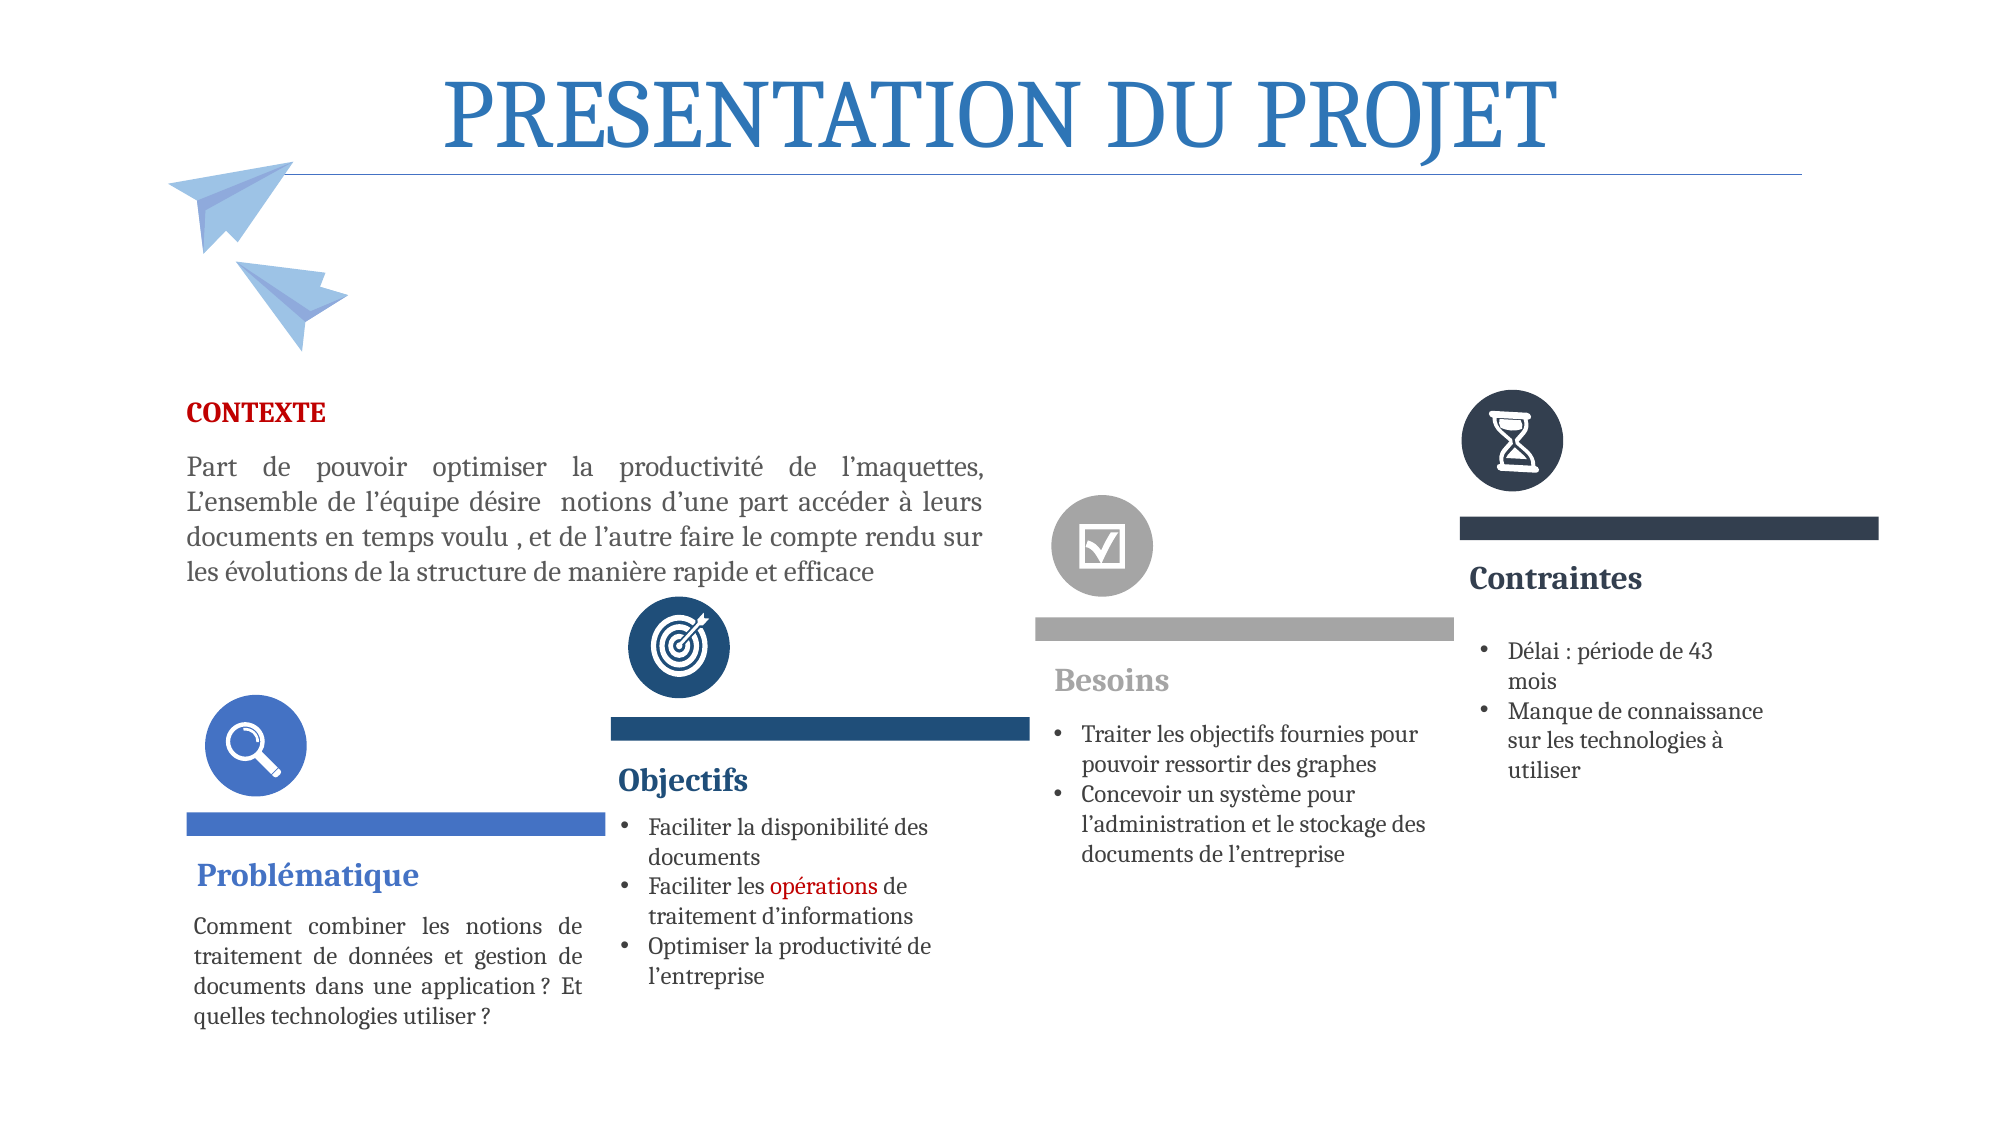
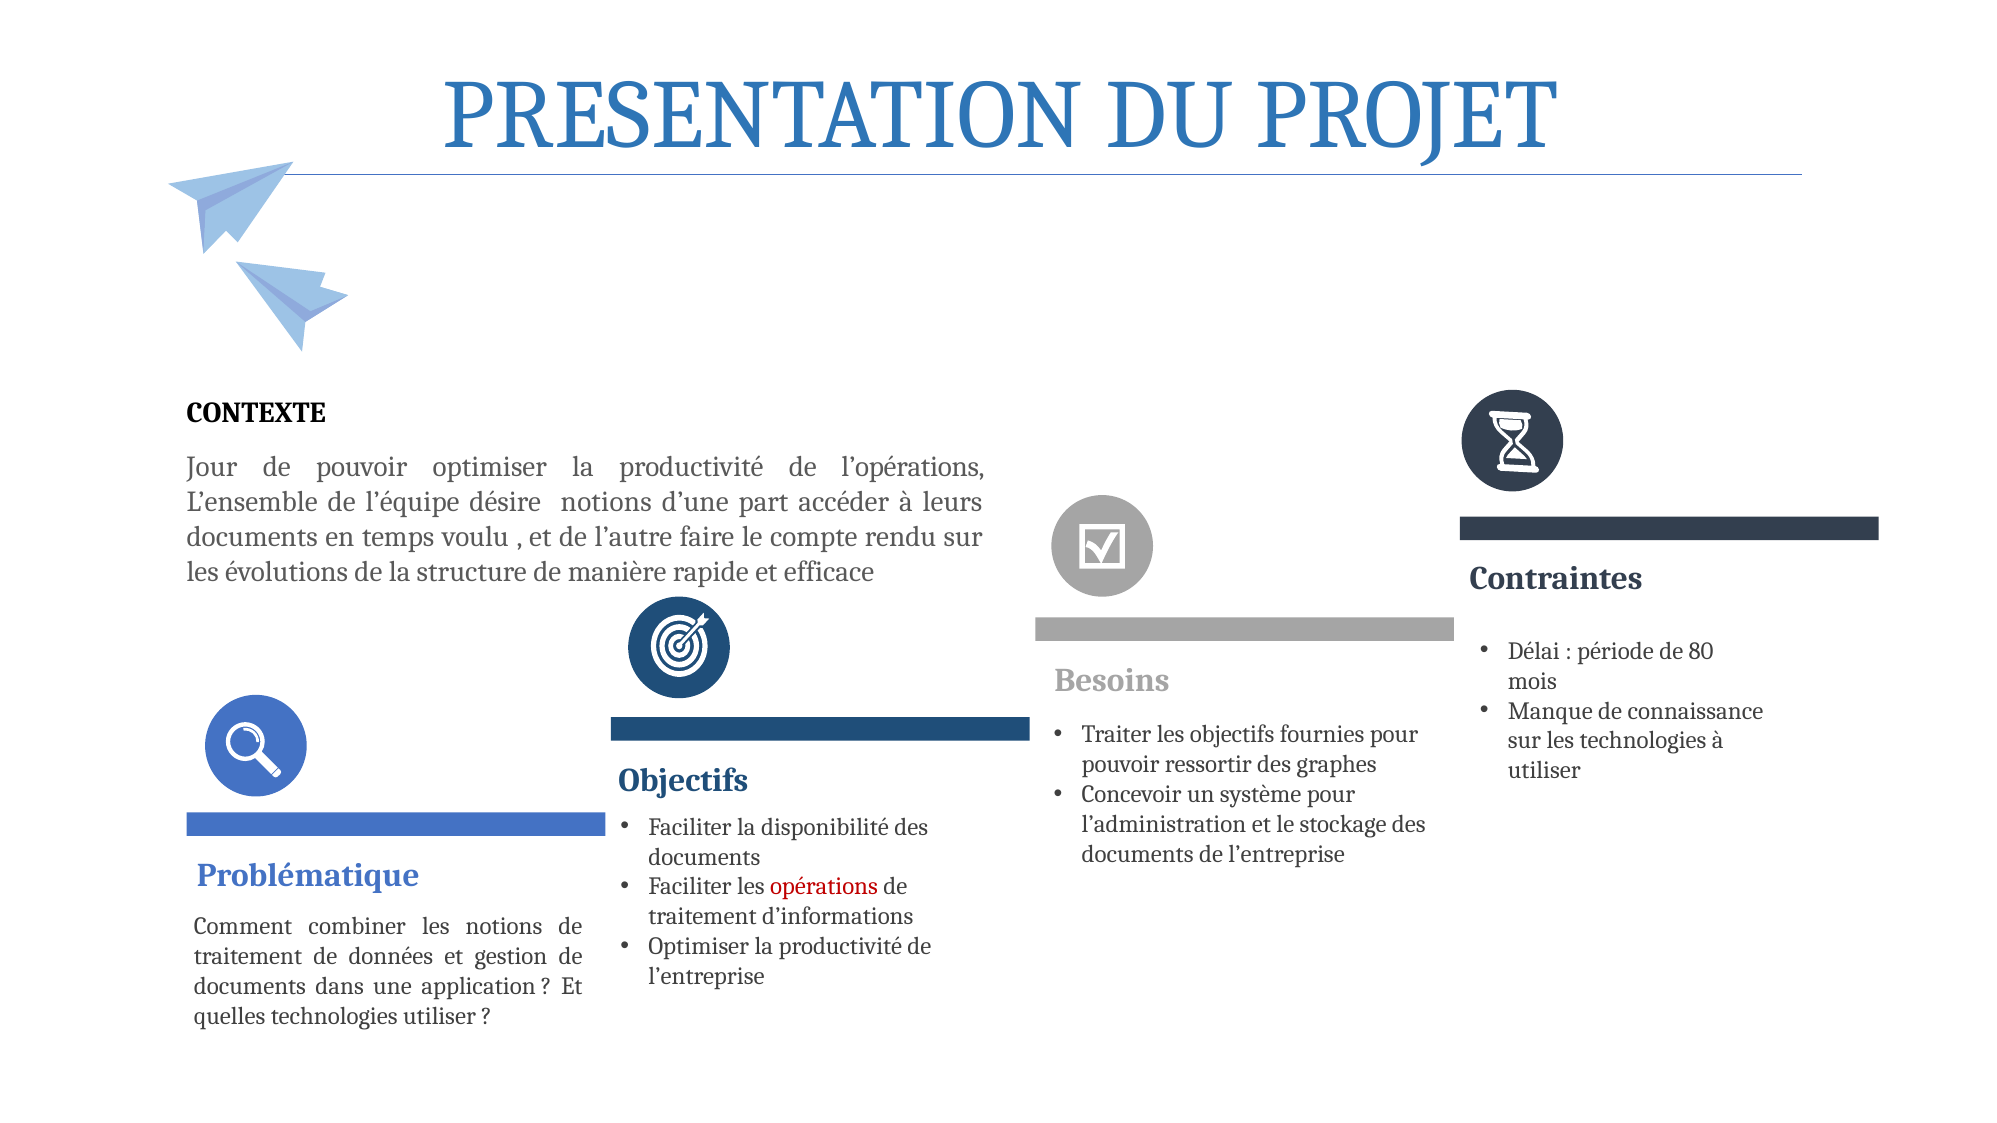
CONTEXTE colour: red -> black (256, 413)
Part: Part -> Jour (212, 467)
l’maquettes: l’maquettes -> l’opérations (913, 467)
43: 43 -> 80 (1701, 651)
